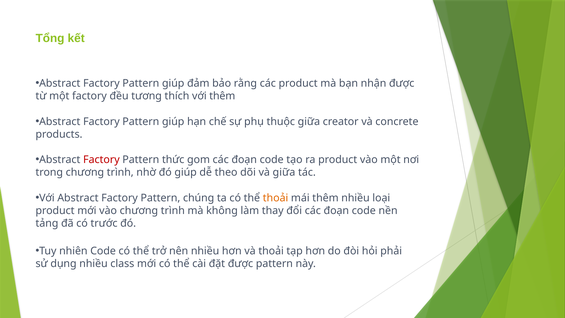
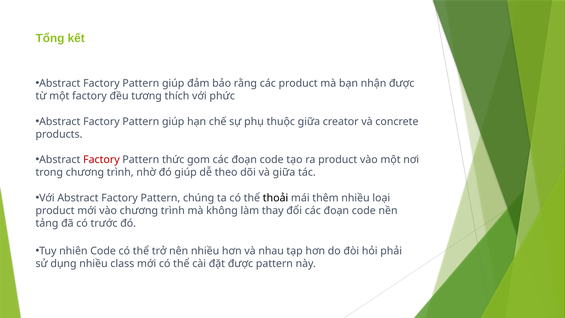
với thêm: thêm -> phức (222, 96)
thoải colour: orange -> black (276, 198)
và thoải: thoải -> nhau (271, 251)
